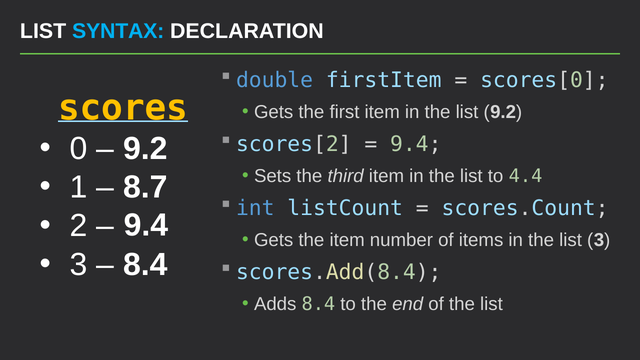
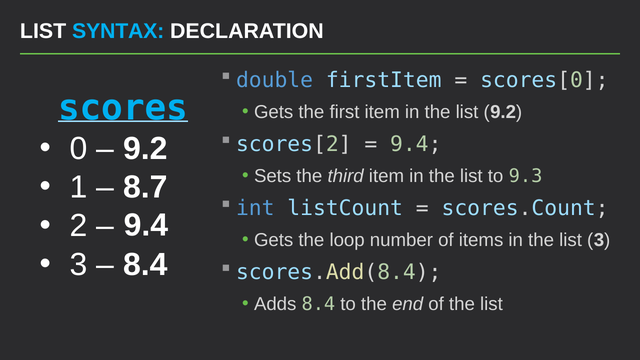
scores colour: yellow -> light blue (123, 108)
4.4: 4.4 -> 9.3 (526, 176)
the item: item -> loop (347, 240)
